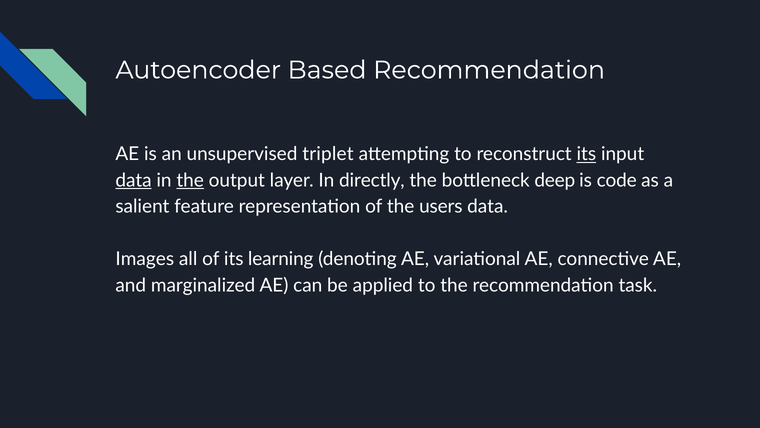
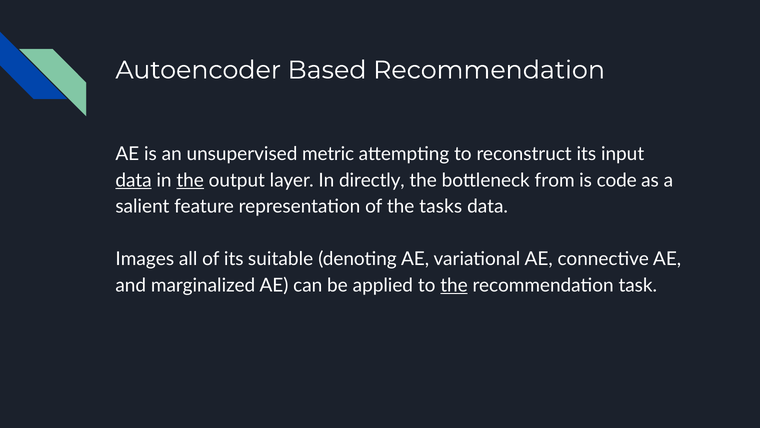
triplet: triplet -> metric (328, 154)
its underline: present -> none (586, 154)
deep: deep -> from (555, 180)
users: users -> tasks (441, 206)
learning: learning -> suitable (281, 259)
the underline: none -> present (454, 285)
